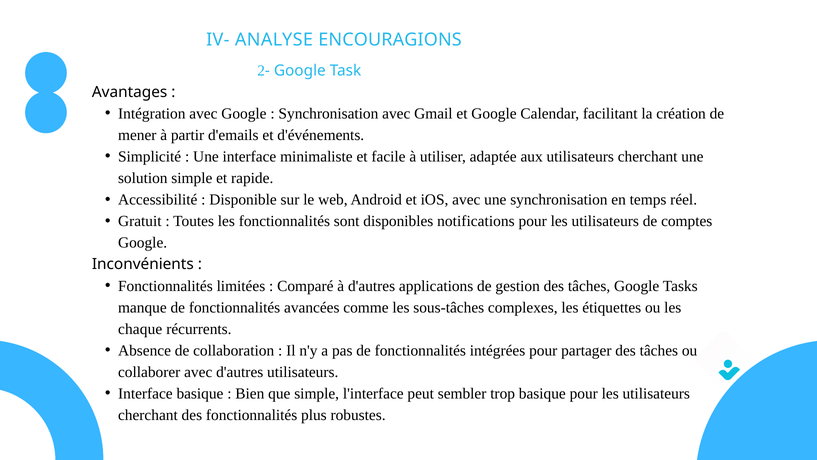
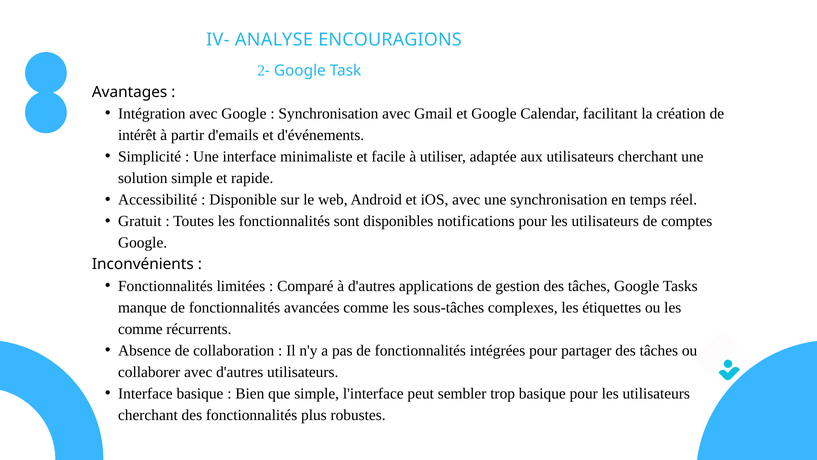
mener: mener -> intérêt (137, 135)
chaque: chaque -> comme (140, 329)
